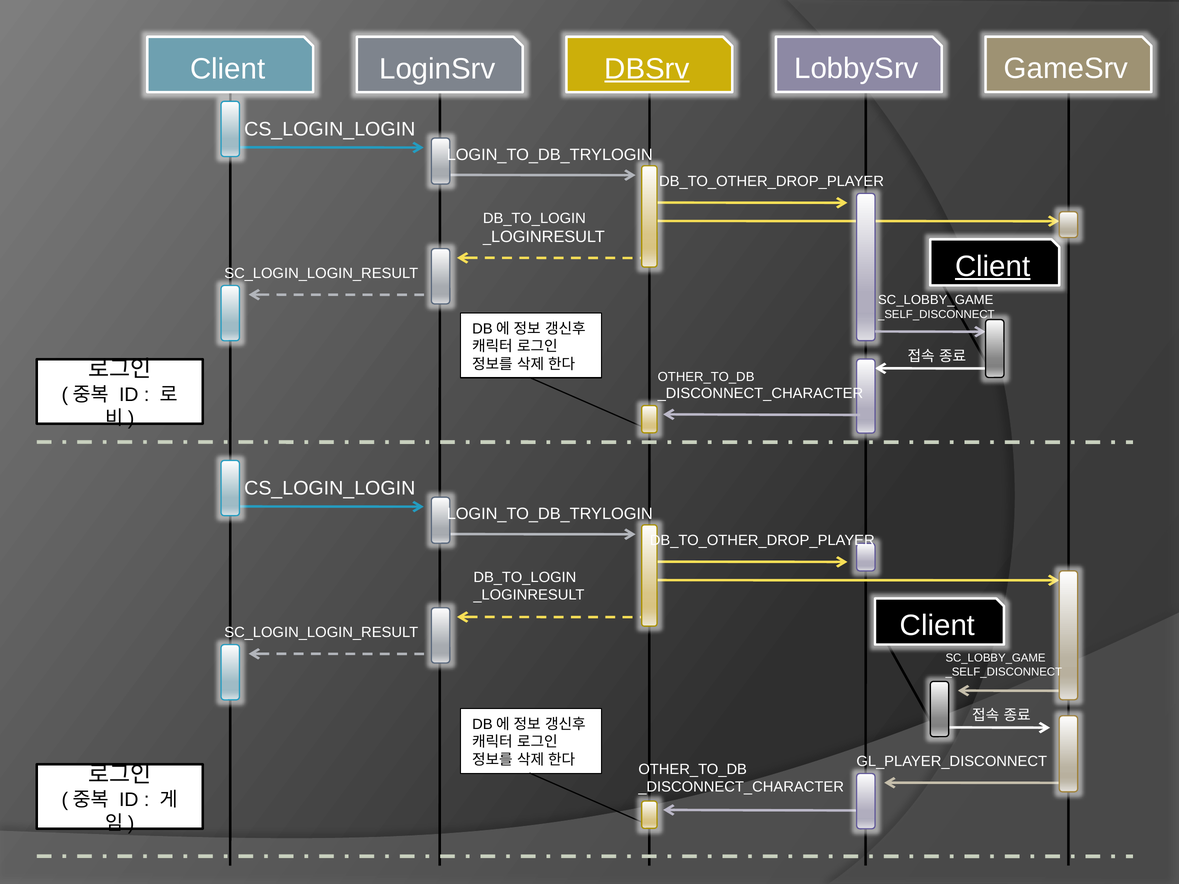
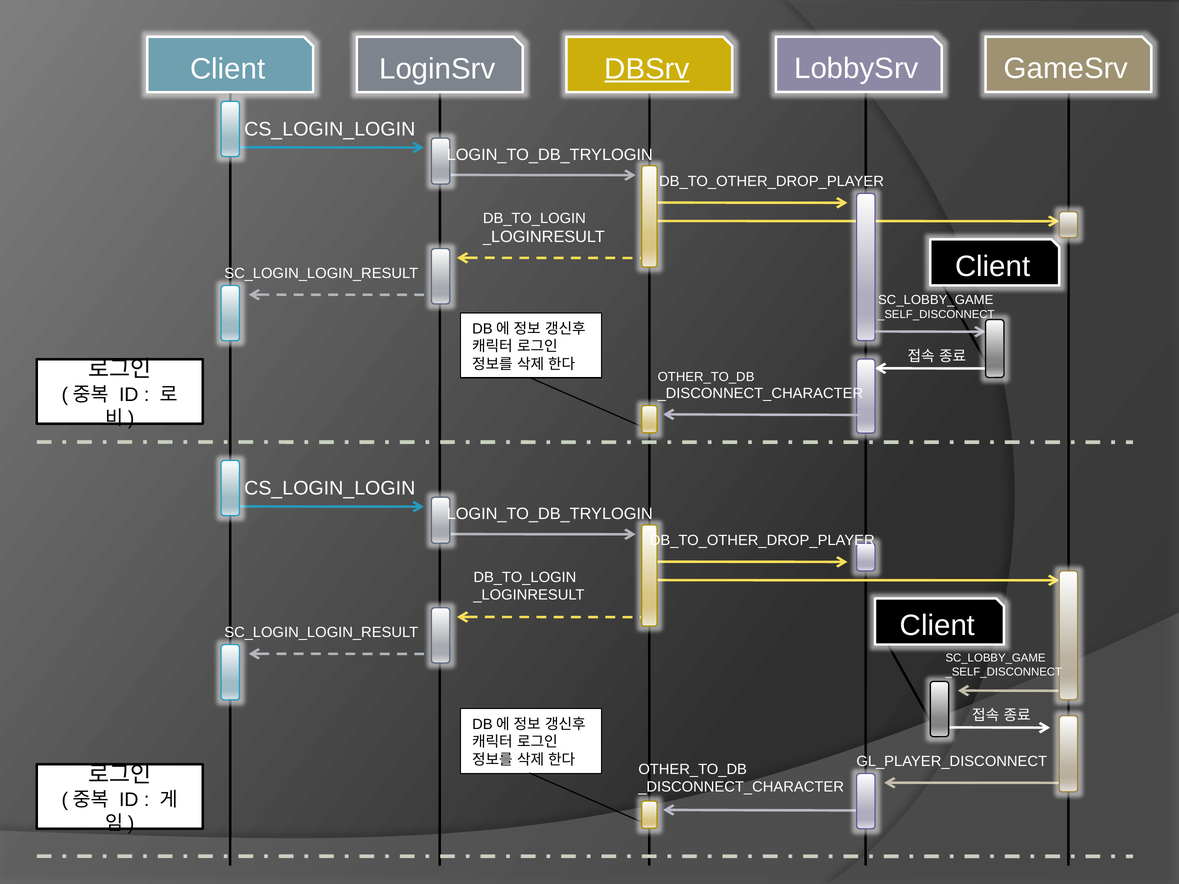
Client underline: present -> none (993, 266)
